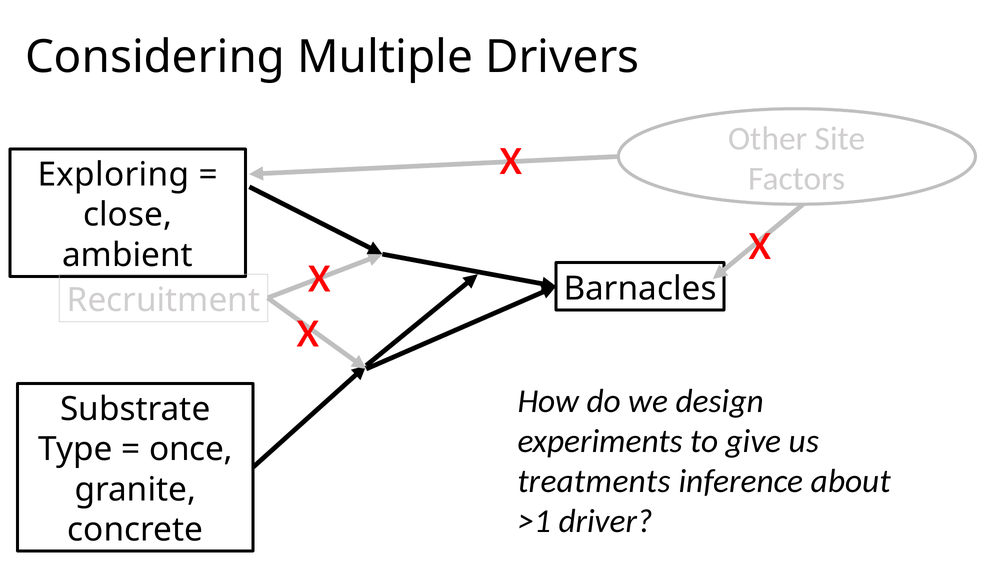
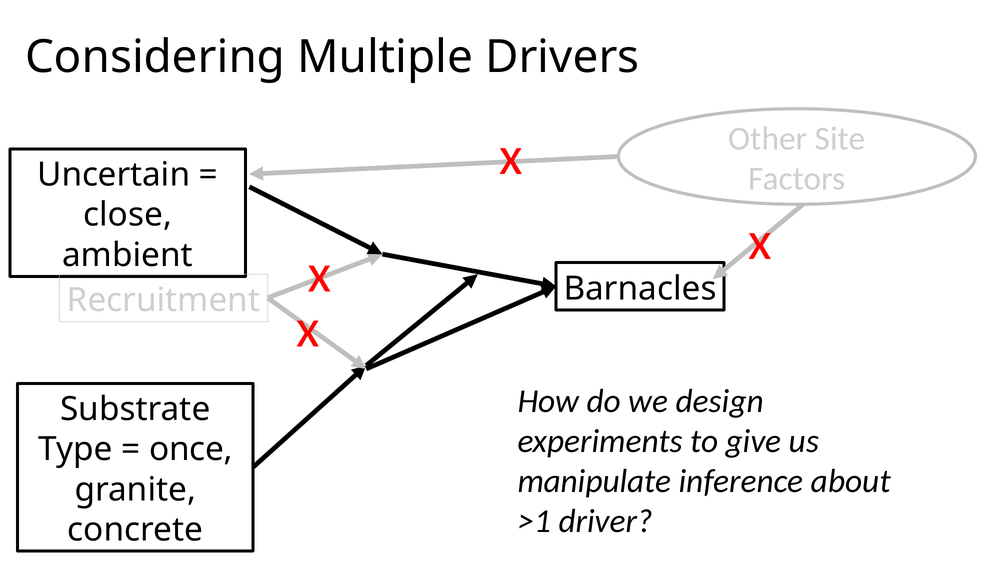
Exploring: Exploring -> Uncertain (114, 175)
treatments: treatments -> manipulate (594, 481)
